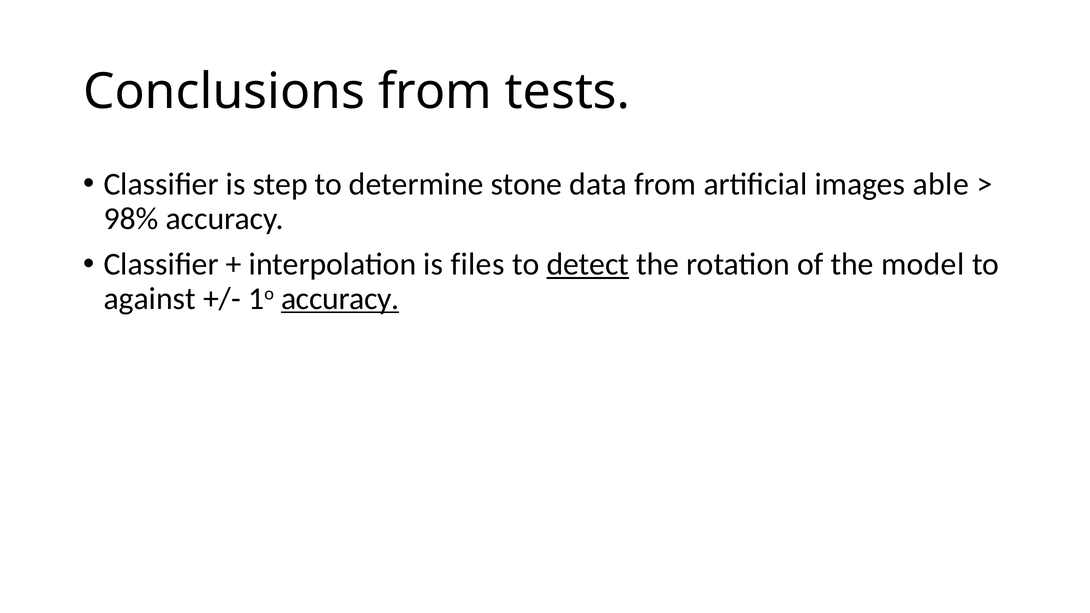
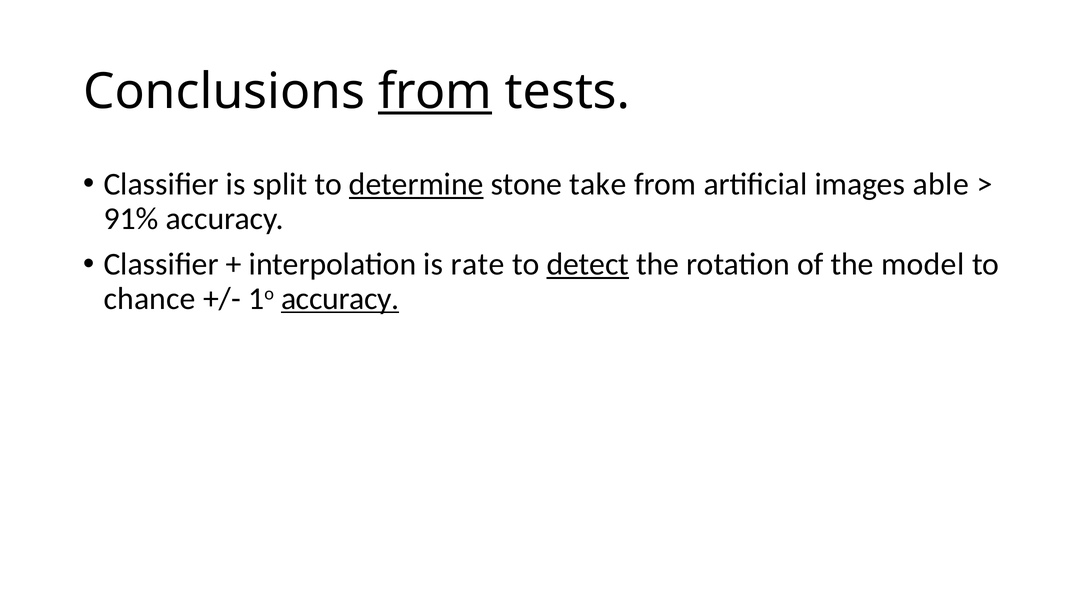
from underline: none -> present (435, 92)
step: step -> split (280, 184)
determine underline: none -> present (416, 184)
data: data -> take (598, 184)
98%: 98% -> 91% (131, 219)
files: files -> rate (478, 264)
against: against -> chance (150, 299)
